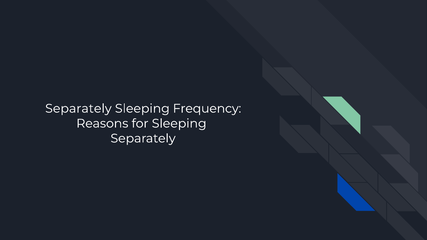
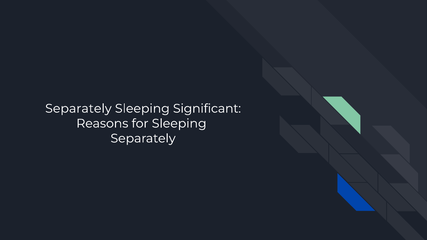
Frequency: Frequency -> Significant (207, 109)
